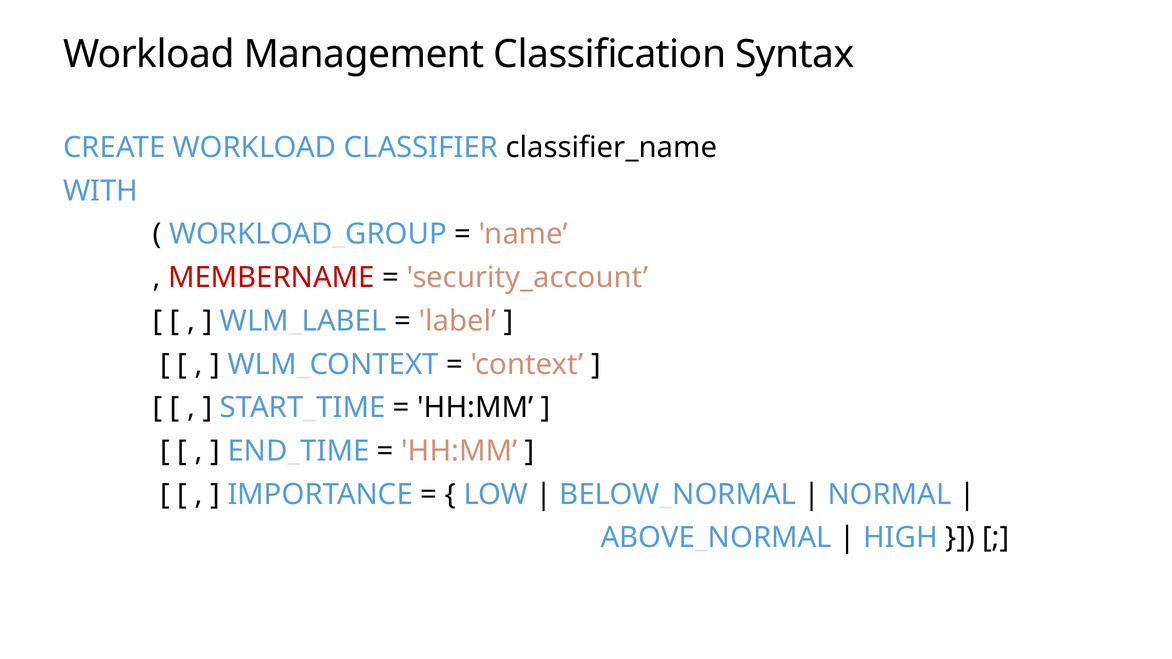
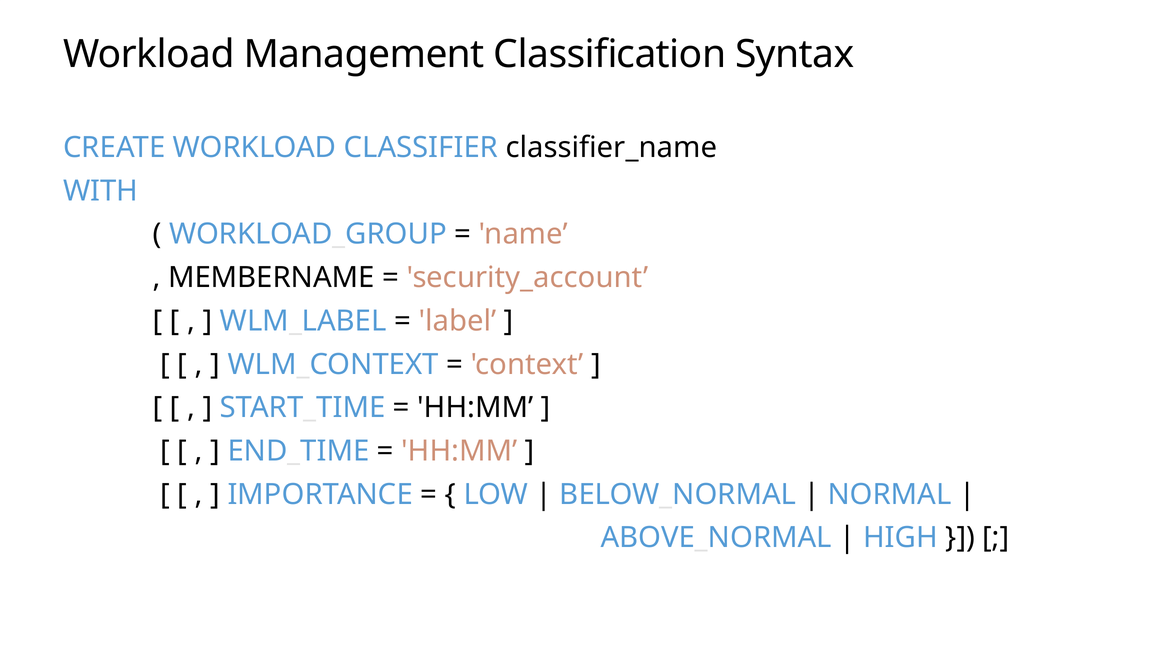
MEMBERNAME colour: red -> black (271, 278)
